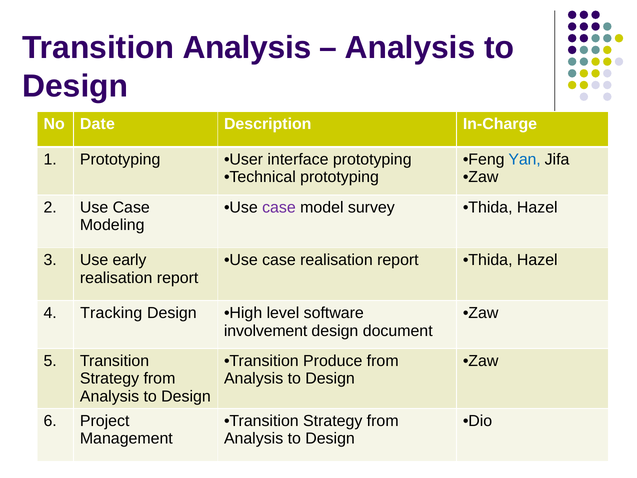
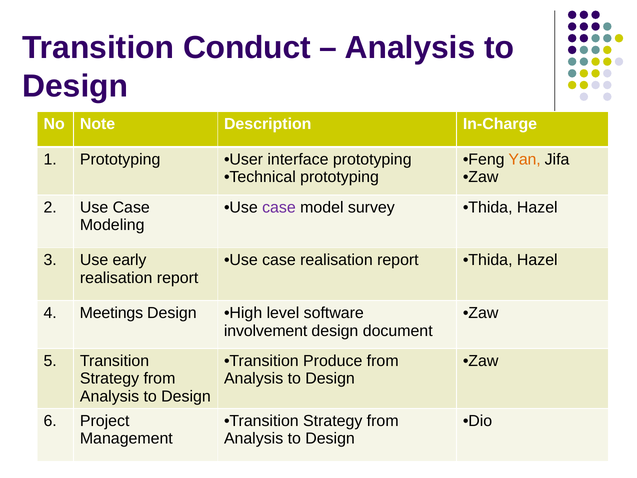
Transition Analysis: Analysis -> Conduct (247, 48)
Date: Date -> Note (98, 124)
Yan colour: blue -> orange (525, 159)
Tracking: Tracking -> Meetings (111, 313)
